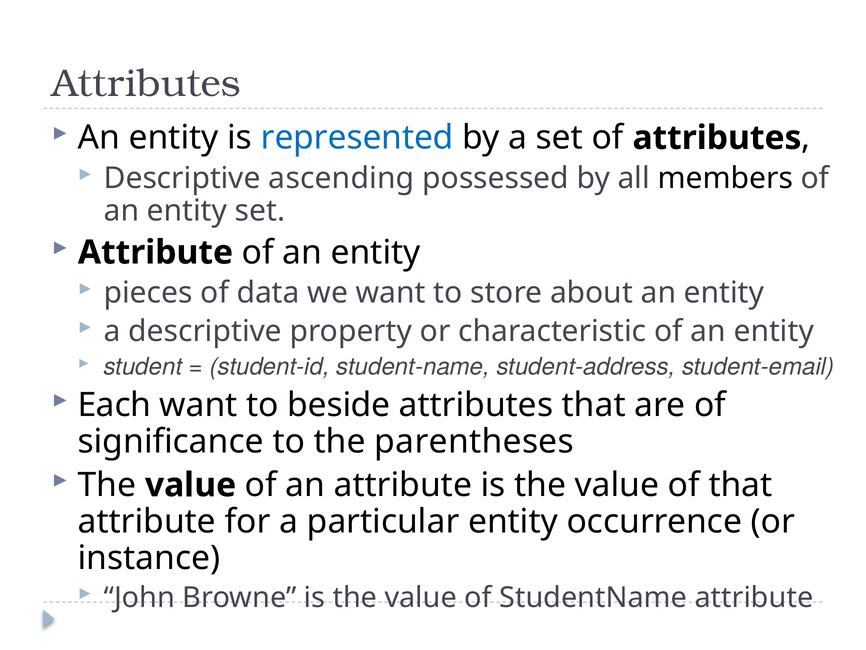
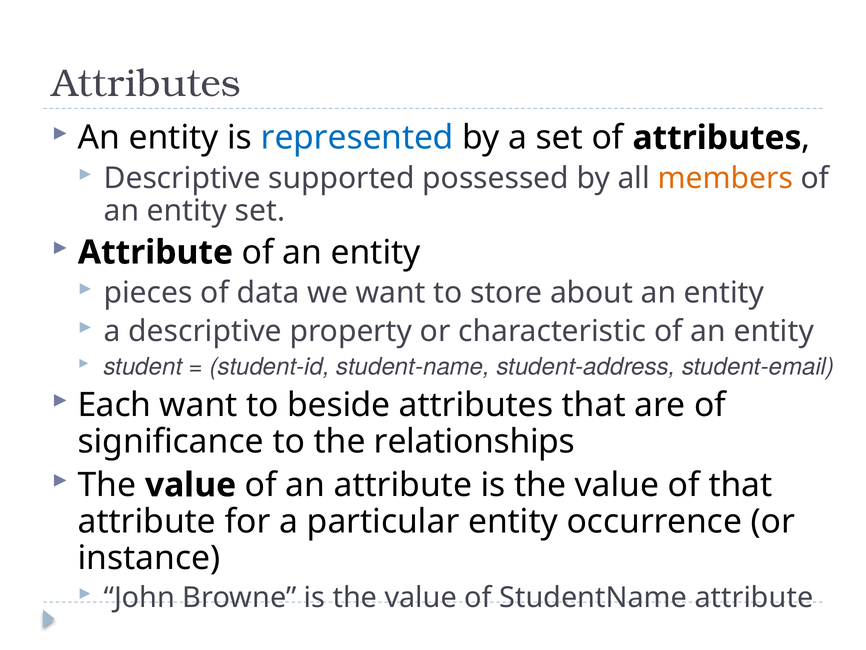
ascending: ascending -> supported (342, 178)
members colour: black -> orange (725, 178)
parentheses: parentheses -> relationships (474, 441)
